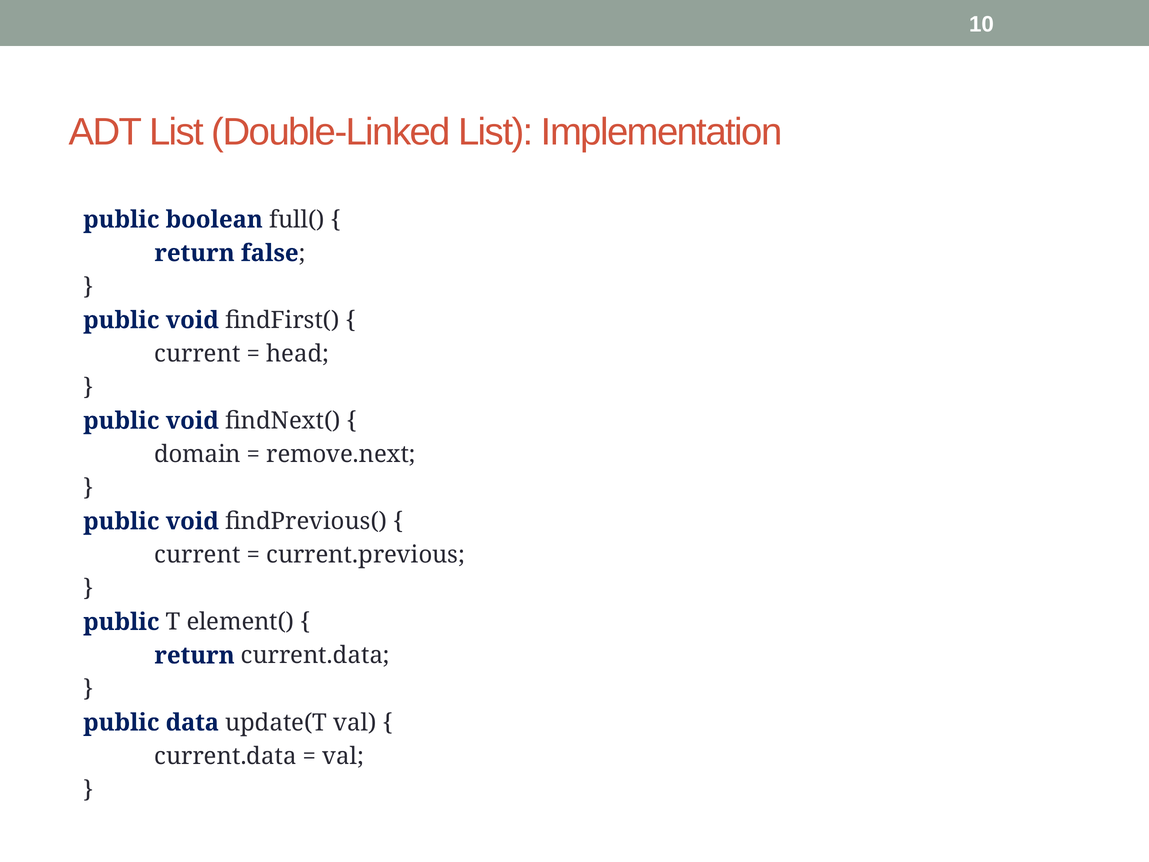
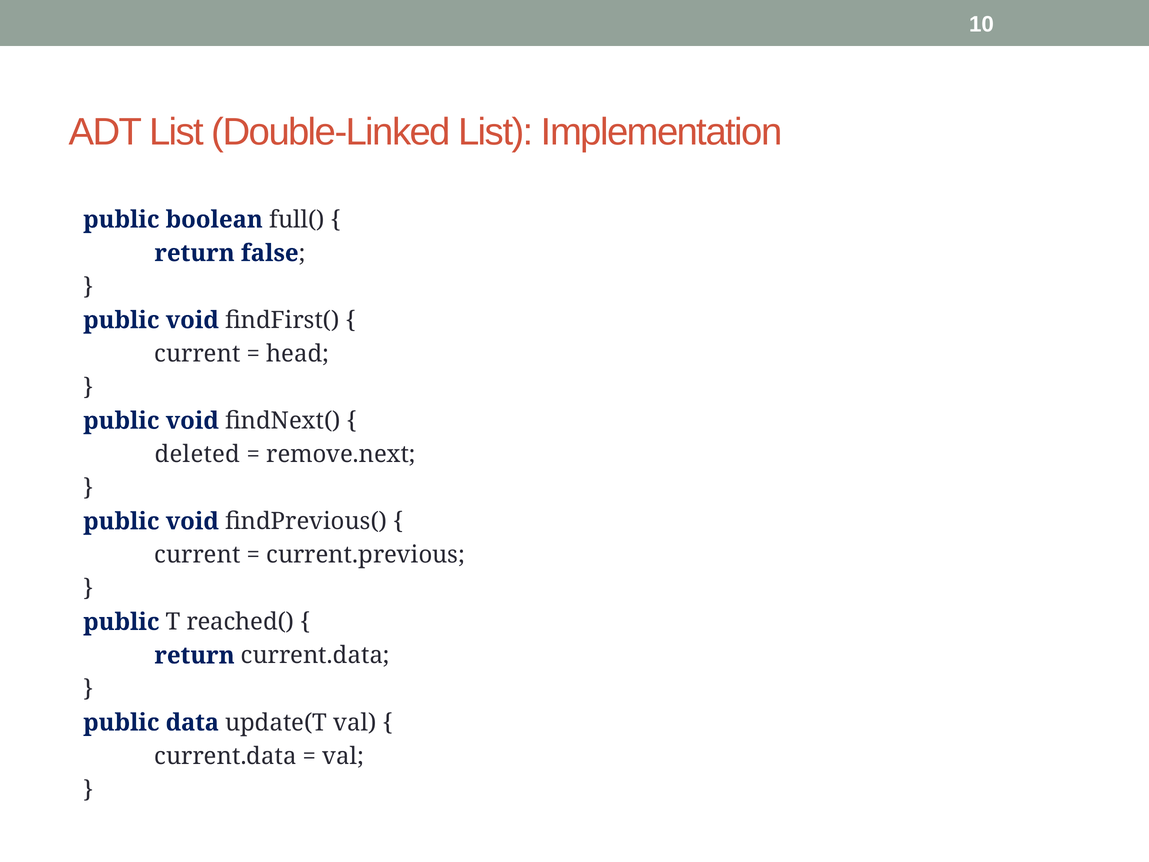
domain: domain -> deleted (197, 454)
element(: element( -> reached( (240, 622)
